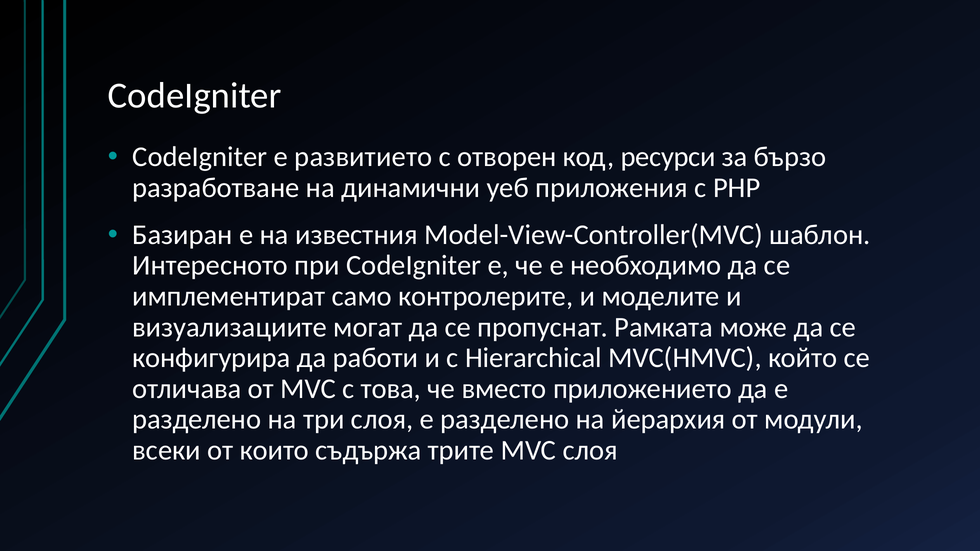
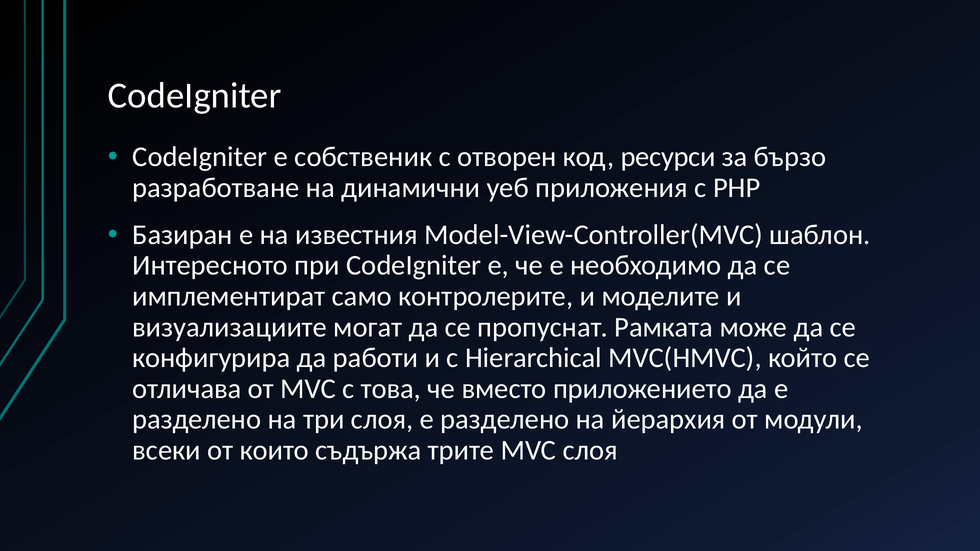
развитието: развитието -> собственик (363, 157)
